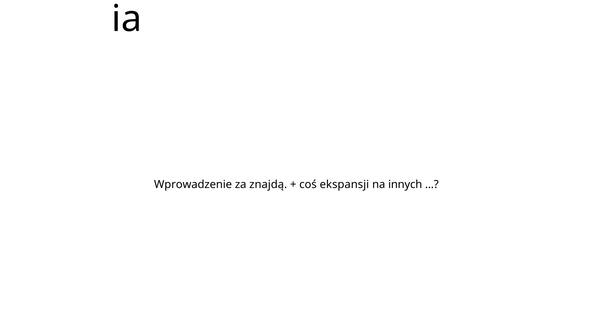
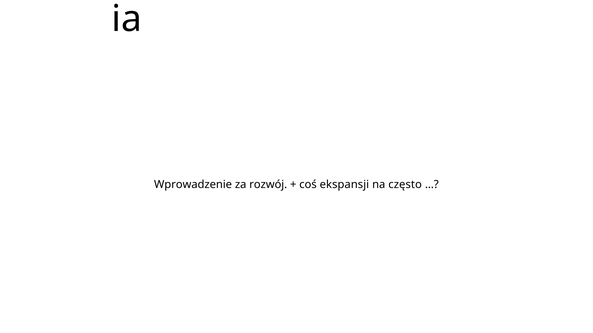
znajdą: znajdą -> rozwój (268, 185)
innych: innych -> często (405, 185)
